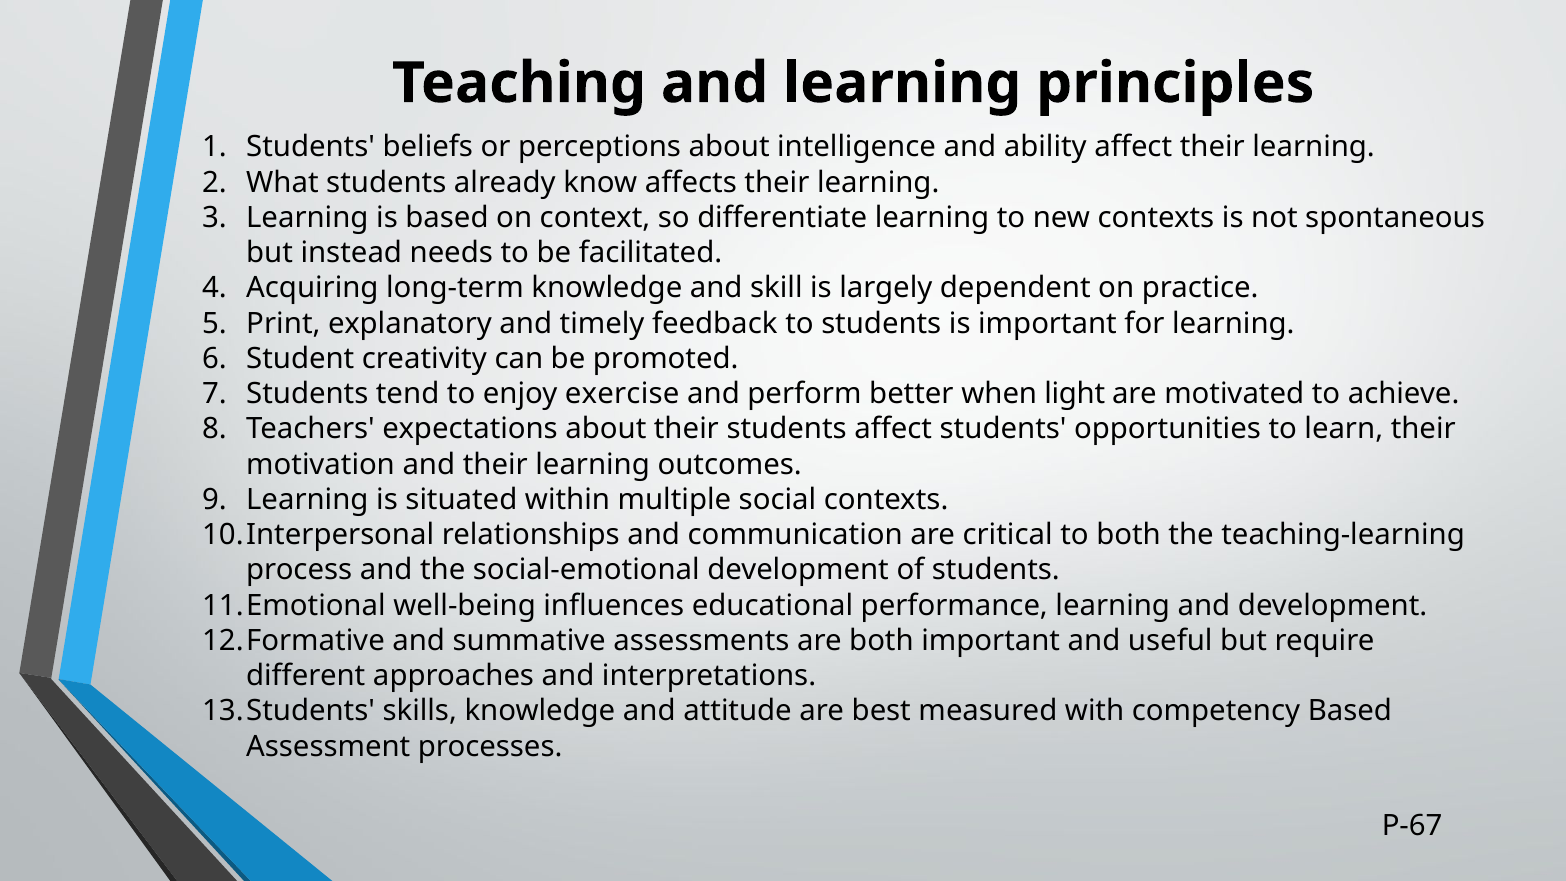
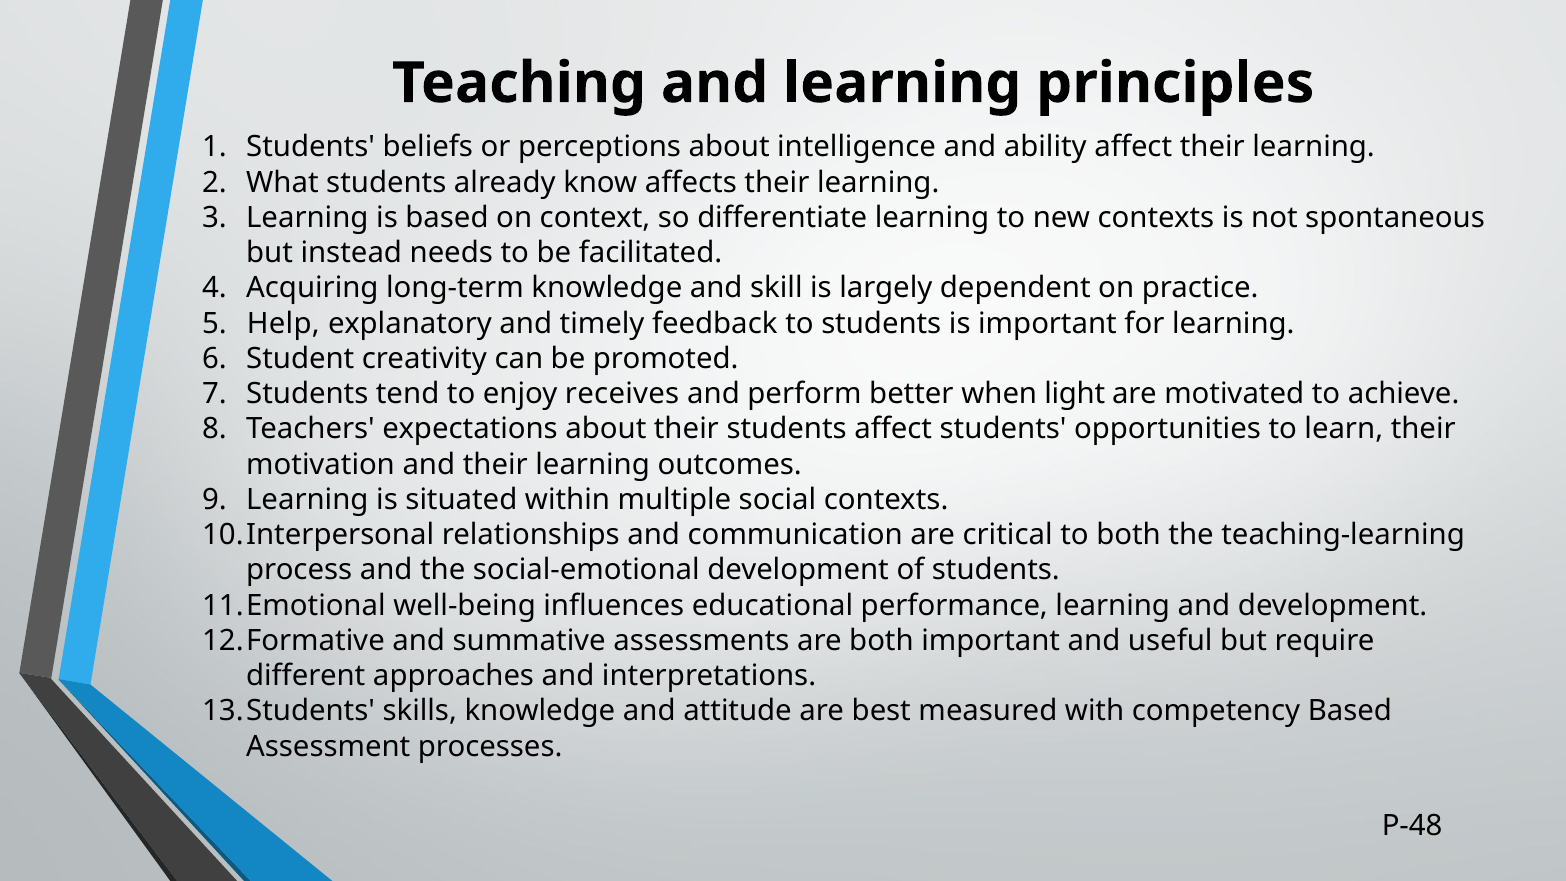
Print: Print -> Help (283, 323)
exercise: exercise -> receives (622, 394)
P-67: P-67 -> P-48 (1412, 825)
